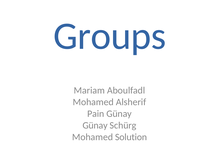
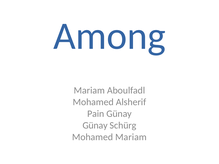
Groups: Groups -> Among (109, 36)
Mohamed Solution: Solution -> Mariam (131, 137)
